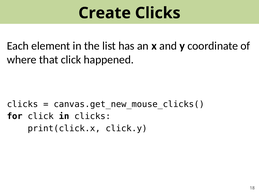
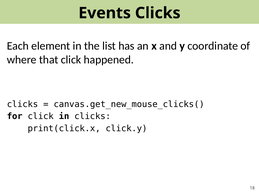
Create: Create -> Events (105, 13)
